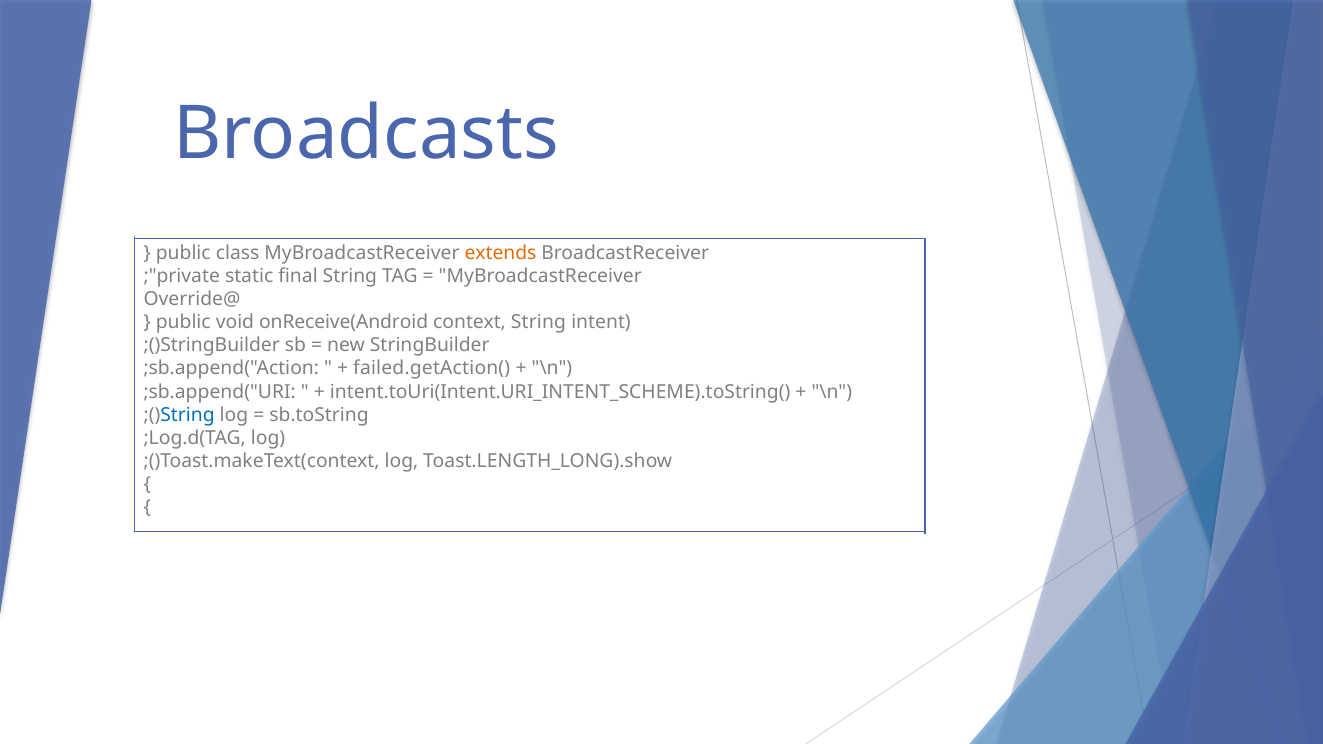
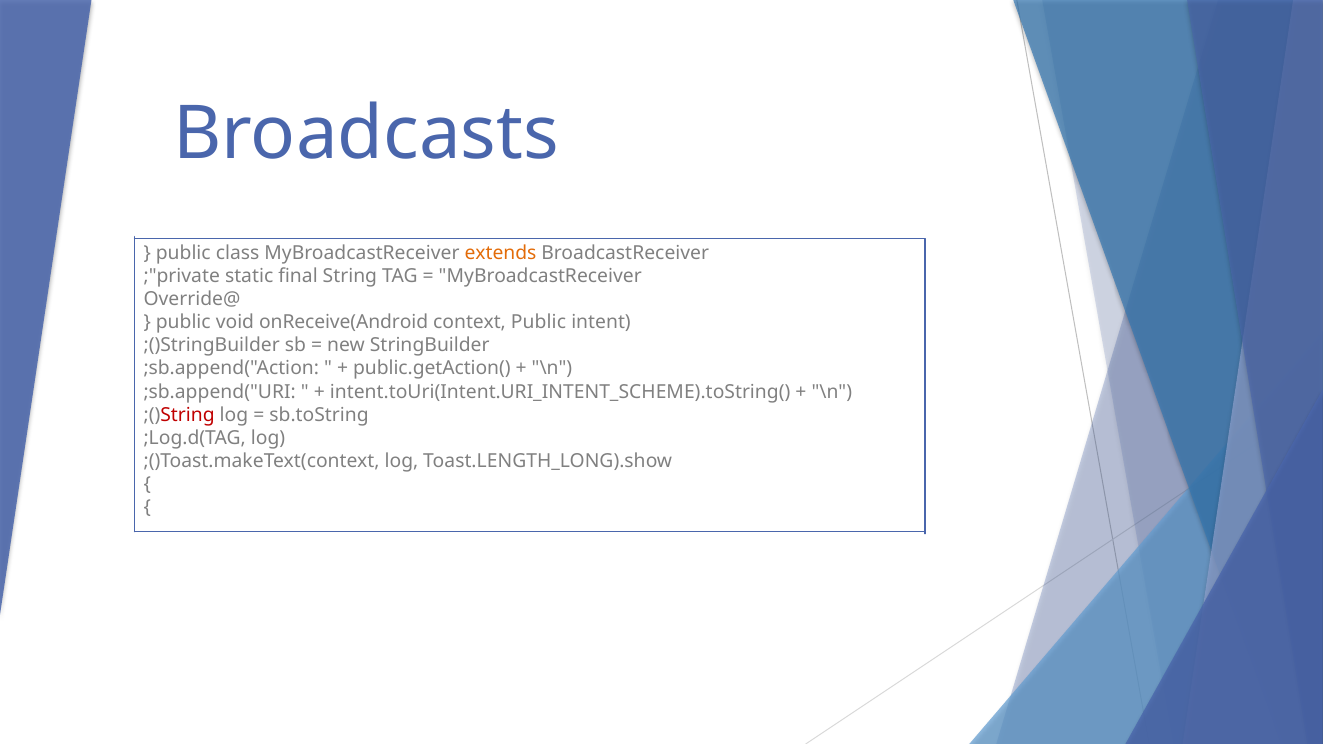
context String: String -> Public (538, 322)
failed.getAction(: failed.getAction( -> public.getAction( (432, 369)
String colour: blue -> red (187, 415)
